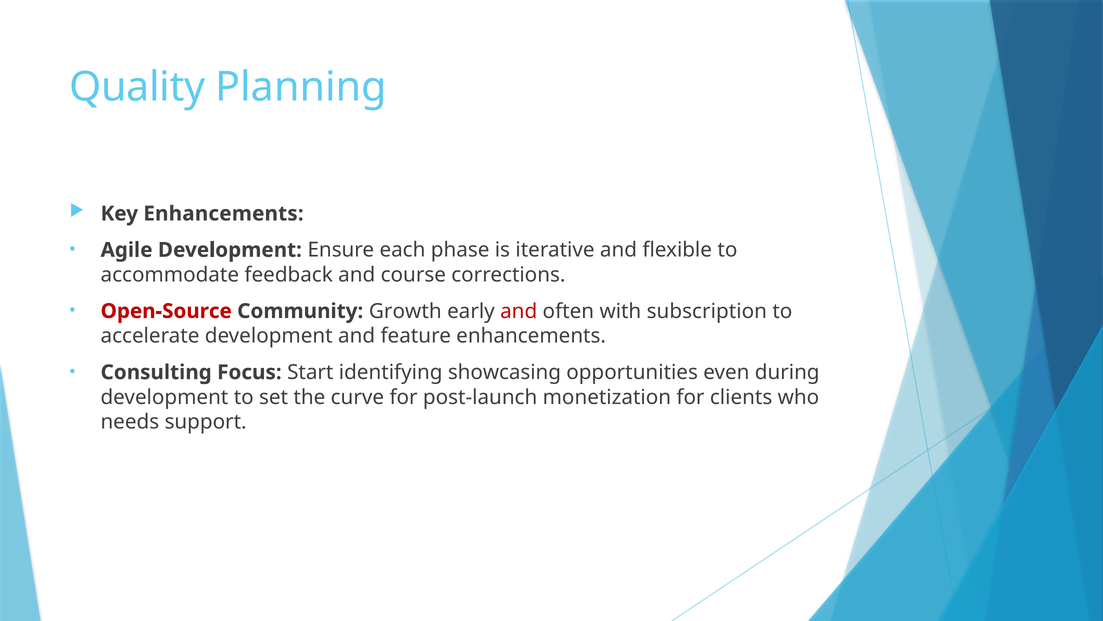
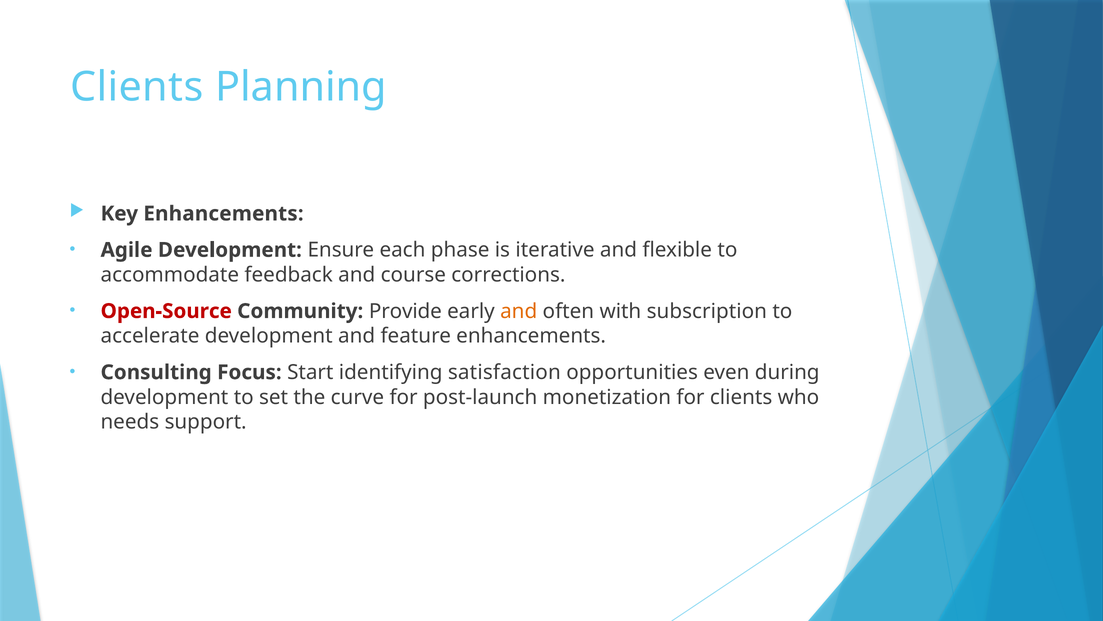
Quality: Quality -> Clients (137, 87)
Growth: Growth -> Provide (405, 311)
and colour: red -> orange (519, 311)
showcasing: showcasing -> satisfaction (504, 372)
